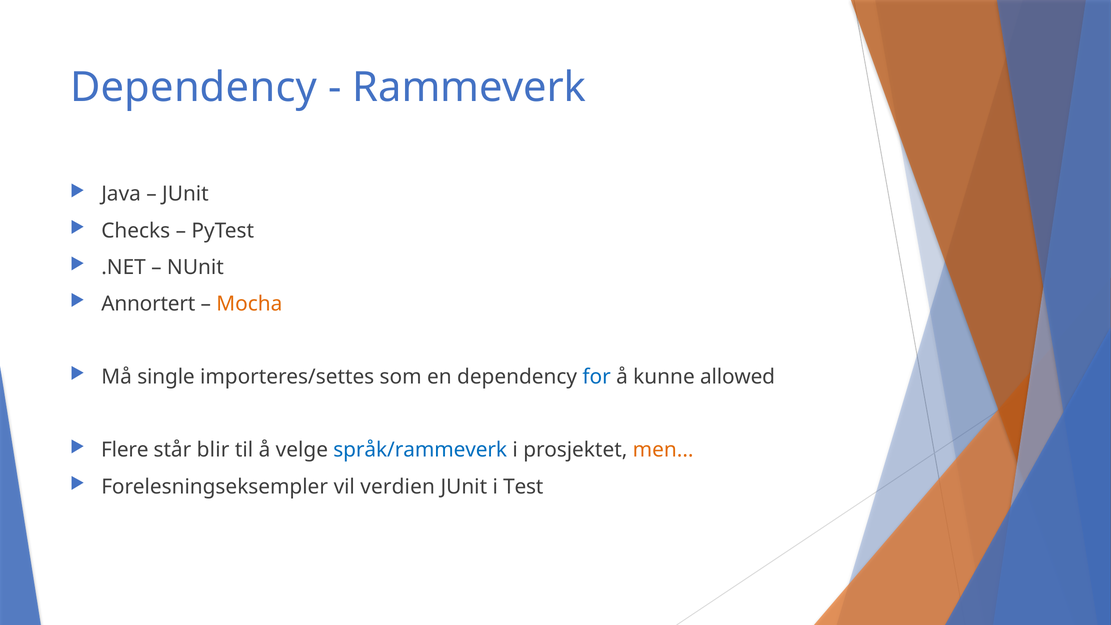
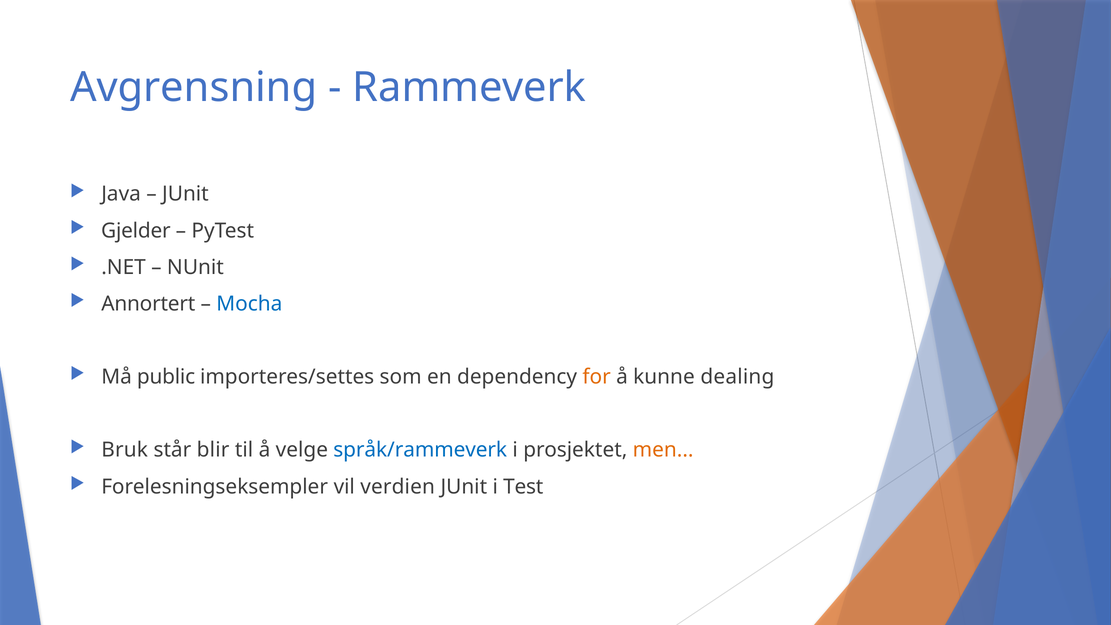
Dependency: Dependency -> Avgrensning (194, 88)
Checks: Checks -> Gjelder (136, 231)
Mocha colour: orange -> blue (249, 304)
single: single -> public (166, 377)
for colour: blue -> orange (597, 377)
allowed: allowed -> dealing (737, 377)
Flere: Flere -> Bruk (125, 450)
